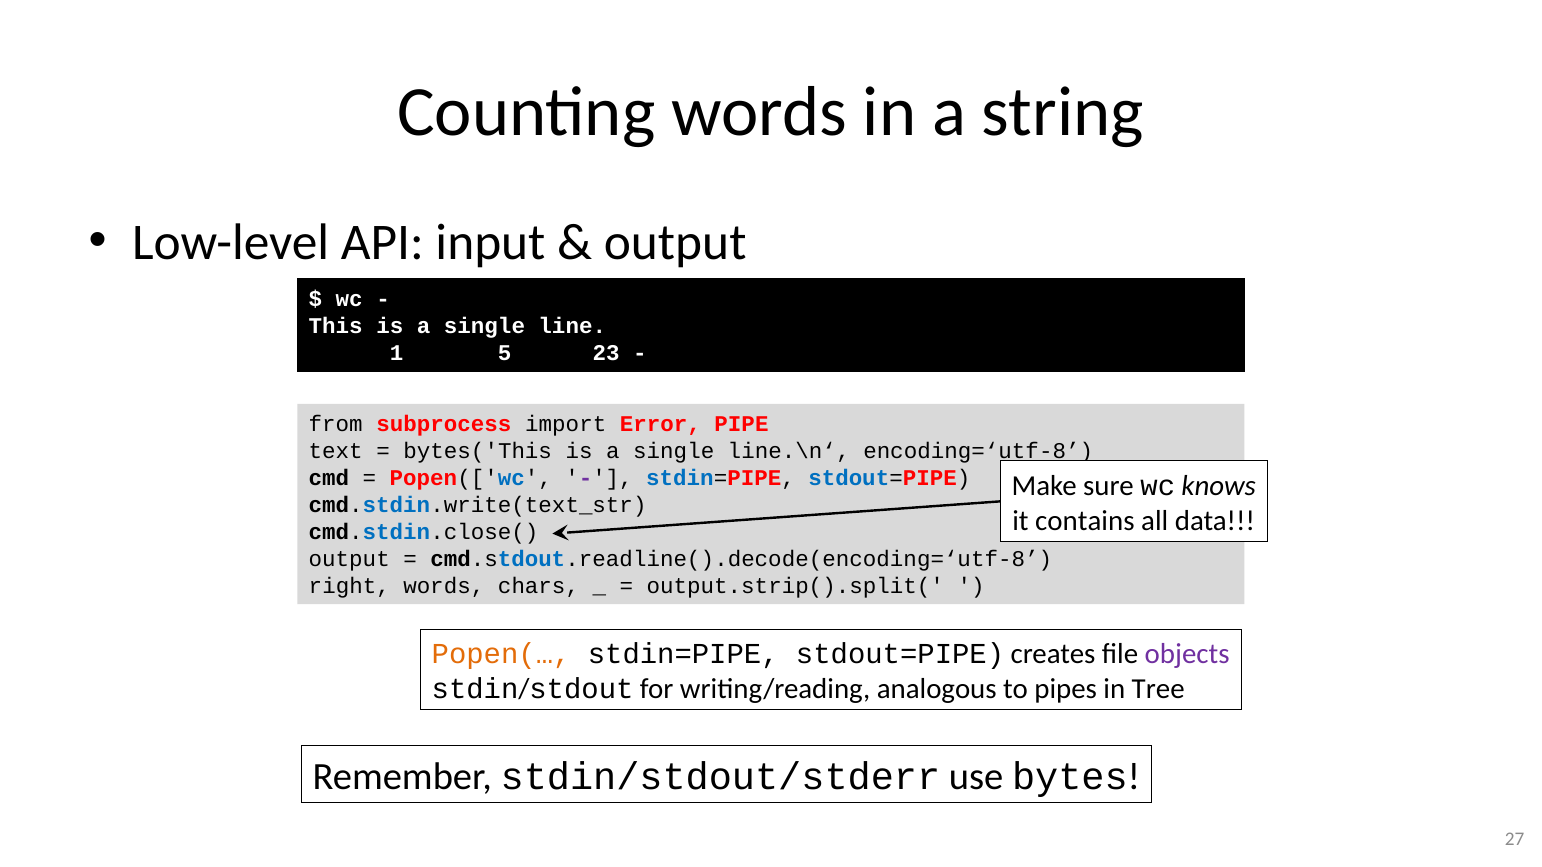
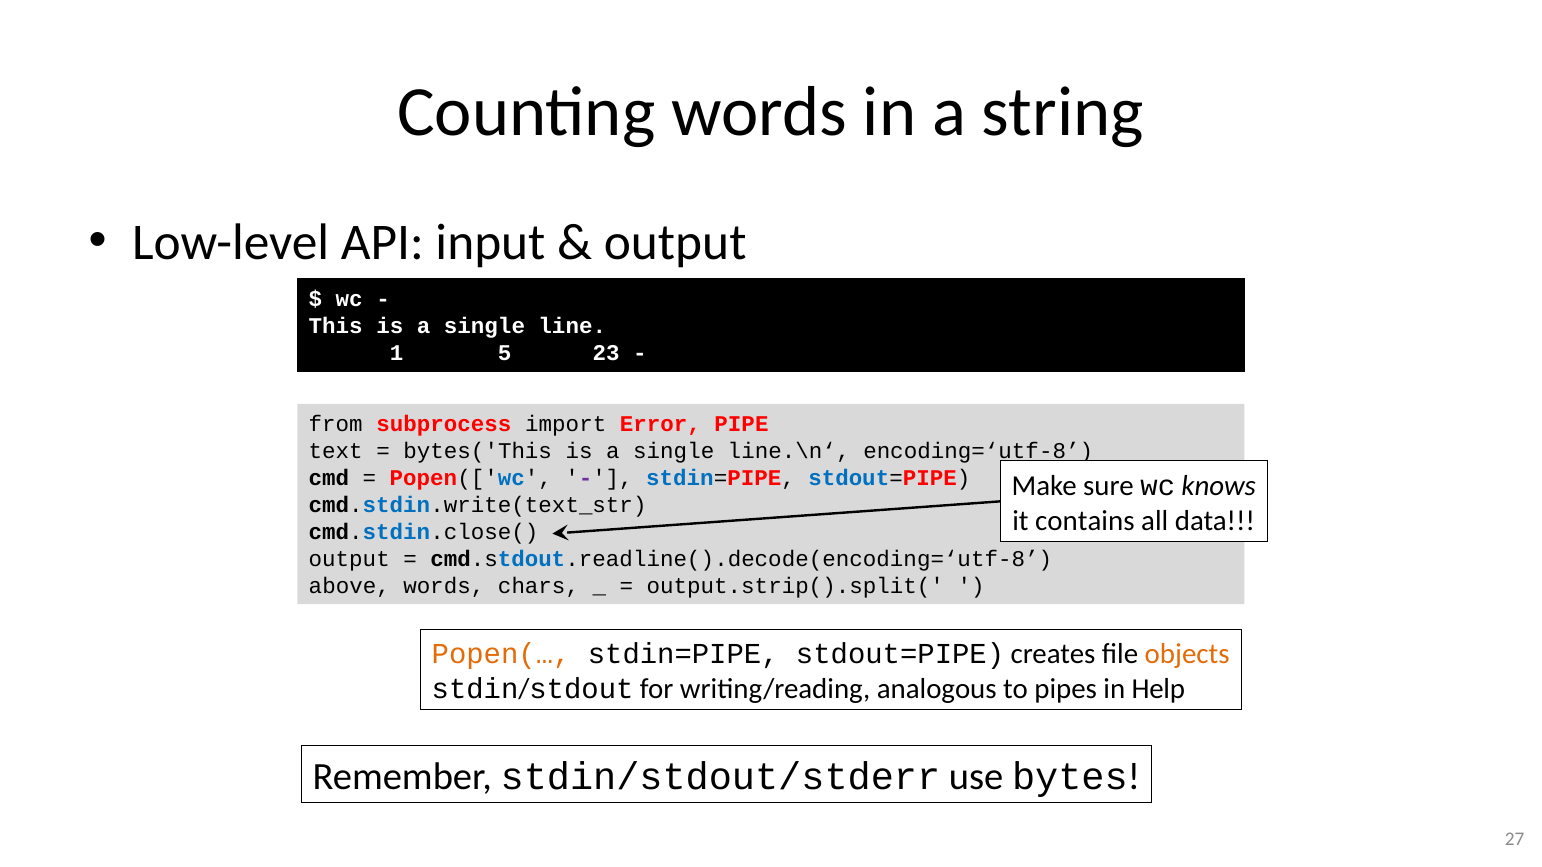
right: right -> above (349, 587)
objects colour: purple -> orange (1187, 655)
Tree: Tree -> Help (1158, 689)
